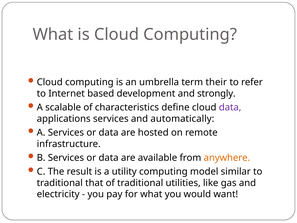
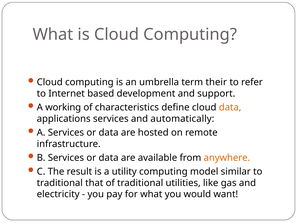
strongly: strongly -> support (216, 93)
scalable: scalable -> working (63, 107)
data colour: purple -> orange (230, 107)
